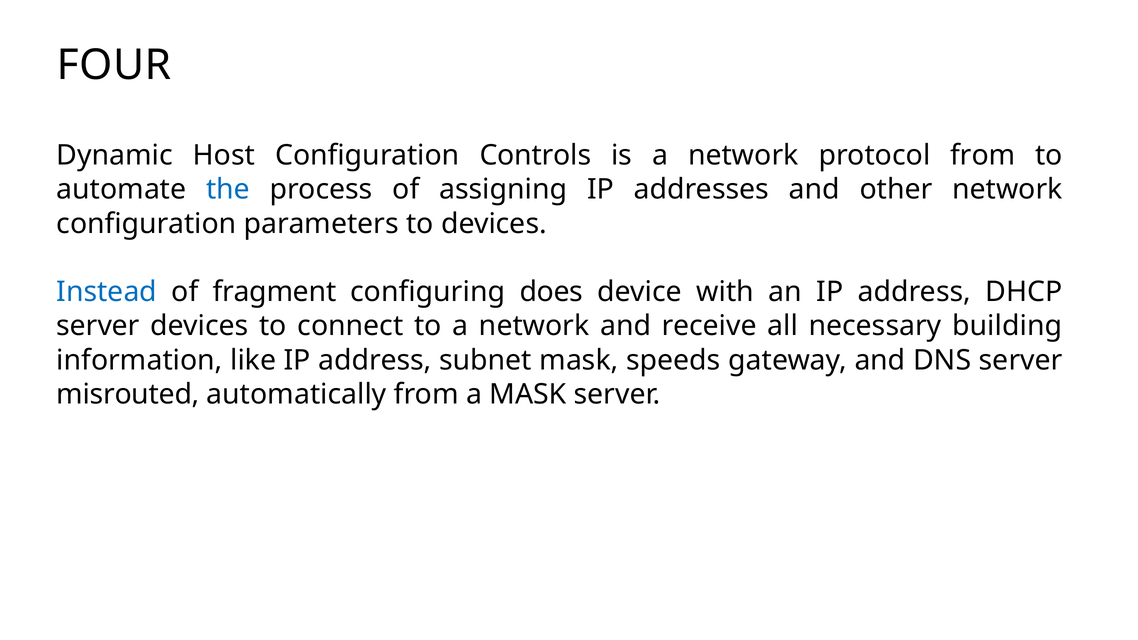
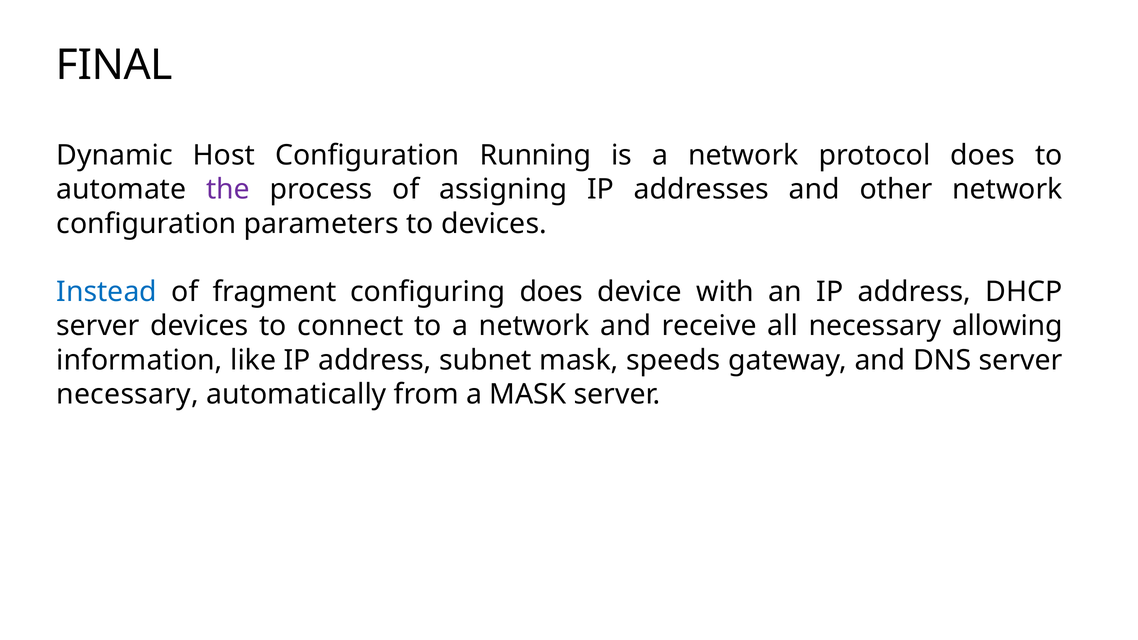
FOUR: FOUR -> FINAL (114, 65)
Controls: Controls -> Running (535, 155)
protocol from: from -> does (983, 155)
the colour: blue -> purple (228, 190)
building: building -> allowing (1007, 326)
misrouted: misrouted -> necessary (128, 394)
